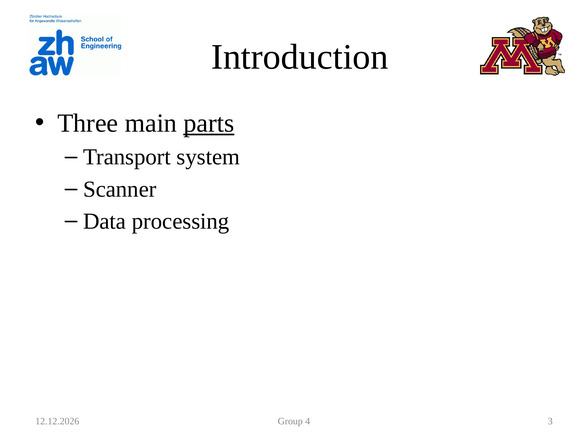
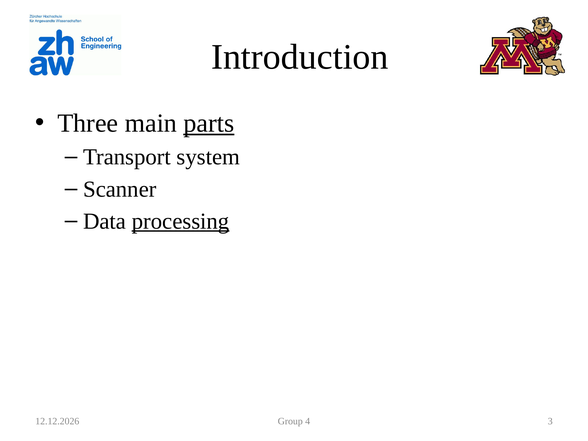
processing underline: none -> present (181, 221)
